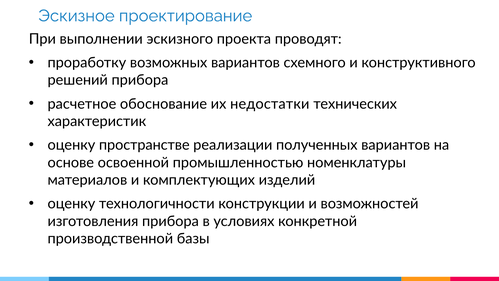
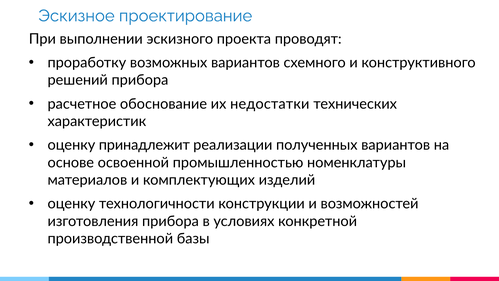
пространстве: пространстве -> принадлежит (144, 145)
